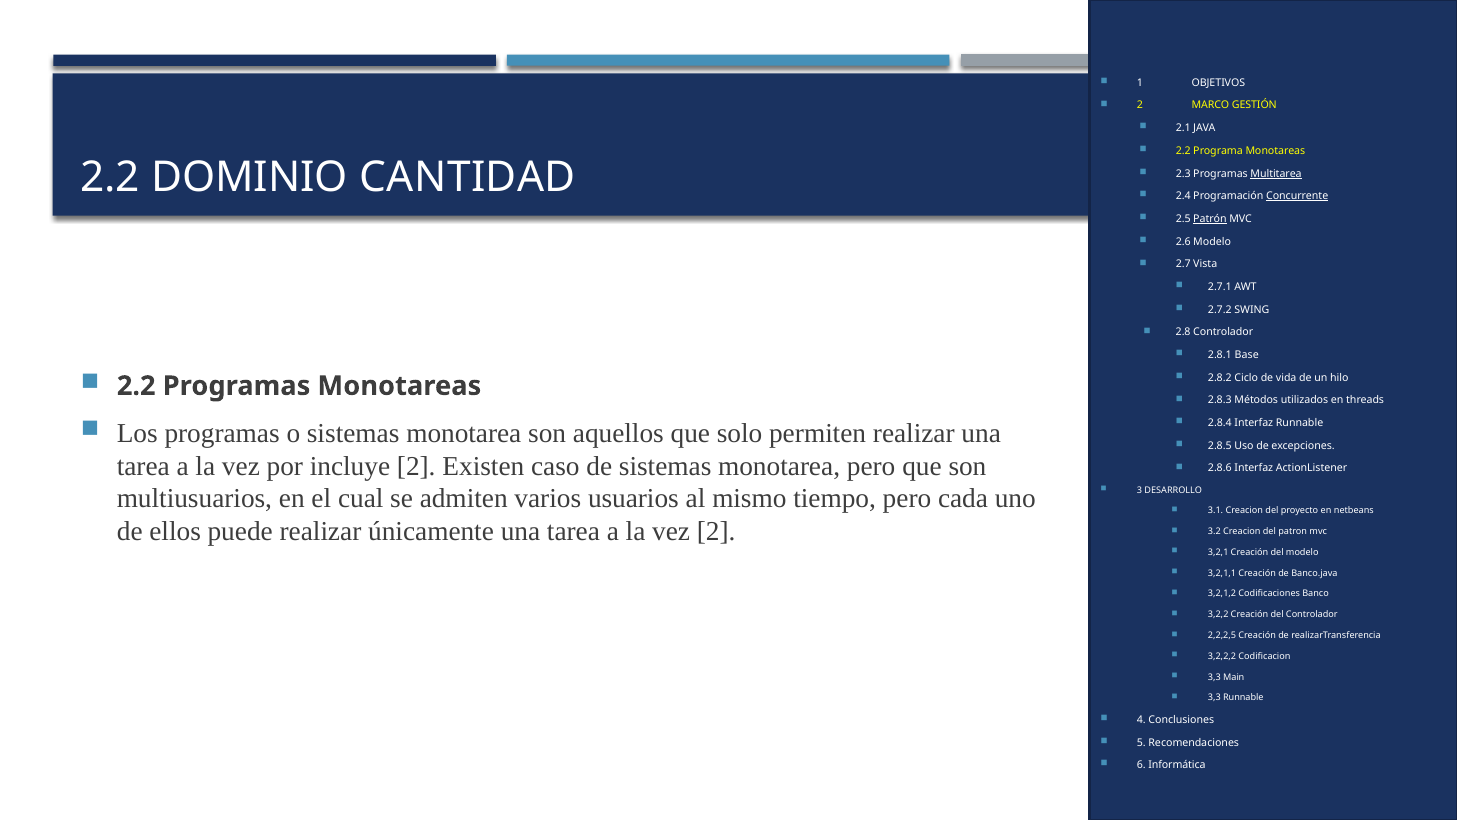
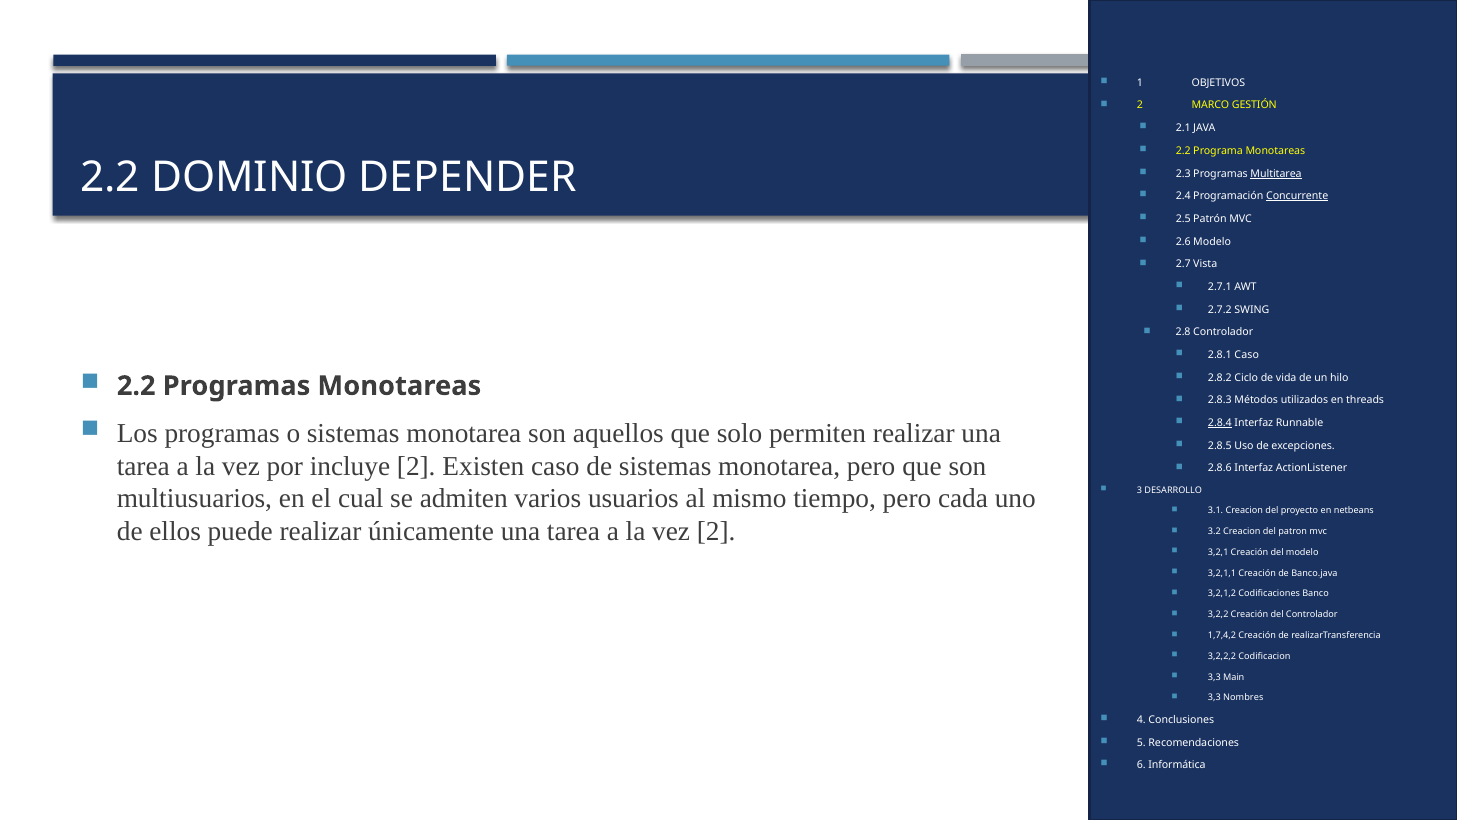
CANTIDAD: CANTIDAD -> DEPENDER (468, 177)
Patrón underline: present -> none (1210, 219)
2.8.1 Base: Base -> Caso (1247, 355)
2.8.4 underline: none -> present (1220, 423)
2,2,2,5: 2,2,2,5 -> 1,7,4,2 (1222, 635)
3,3 Runnable: Runnable -> Nombres (1243, 698)
